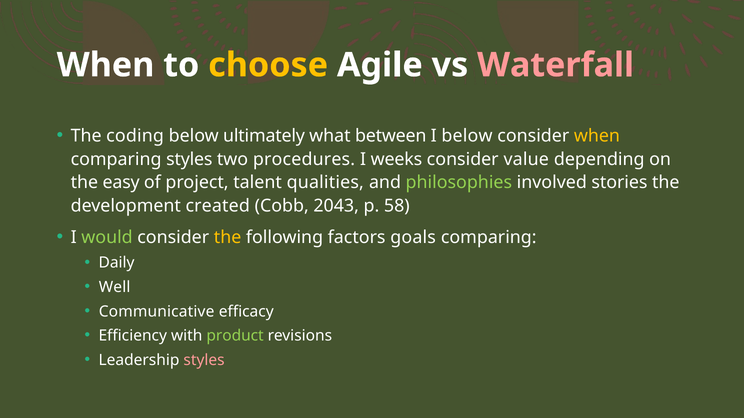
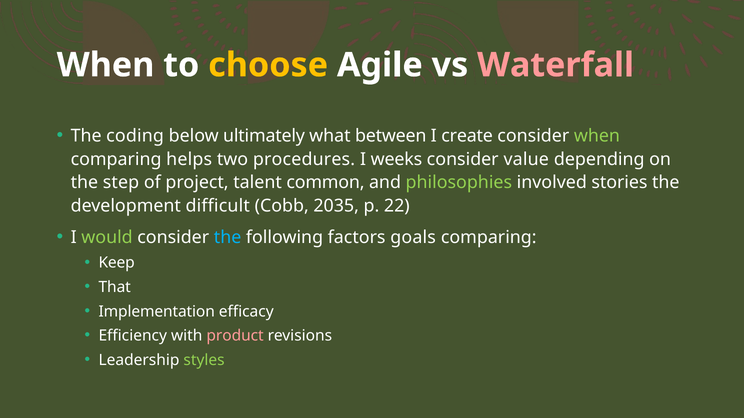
I below: below -> create (467, 136)
when colour: yellow -> light green (597, 136)
comparing styles: styles -> helps (189, 159)
easy: easy -> step (121, 183)
qualities: qualities -> common (325, 183)
created: created -> difficult (218, 206)
2043: 2043 -> 2035 (336, 206)
58: 58 -> 22 (397, 206)
the colour: yellow -> light blue (228, 238)
Daily: Daily -> Keep (117, 263)
Well: Well -> That (115, 287)
Communicative: Communicative -> Implementation (157, 312)
product colour: light green -> pink (235, 336)
styles colour: pink -> light green (204, 360)
